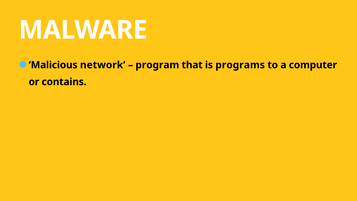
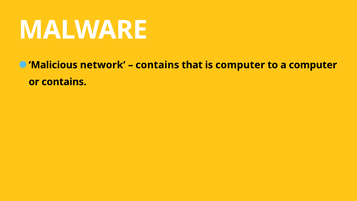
program: program -> contains (157, 65)
is programs: programs -> computer (240, 65)
